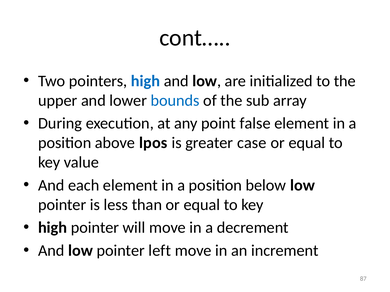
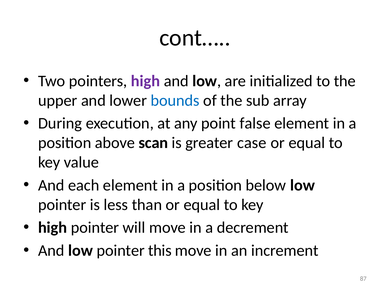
high colour: blue -> purple (146, 81)
lpos: lpos -> scan (153, 143)
left: left -> this (160, 251)
